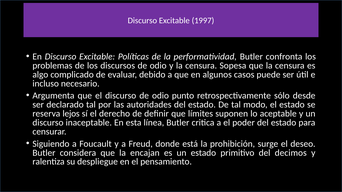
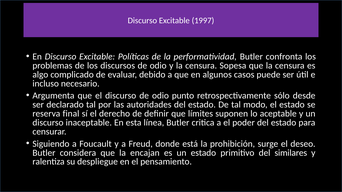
lejos: lejos -> final (71, 114)
decimos: decimos -> similares (291, 153)
